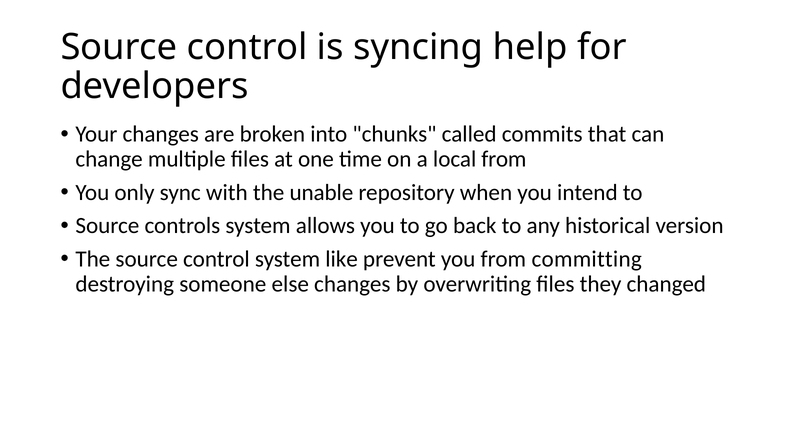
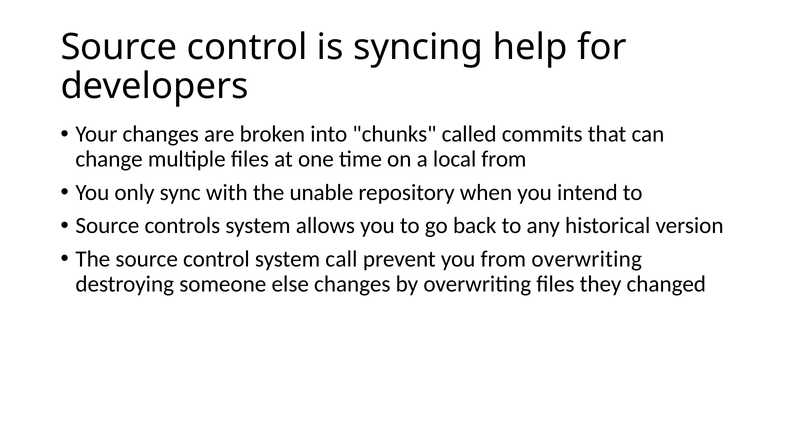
like: like -> call (341, 259)
from committing: committing -> overwriting (587, 259)
